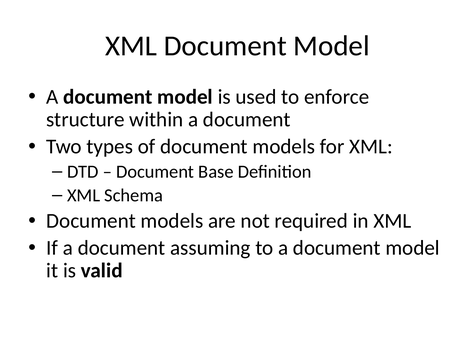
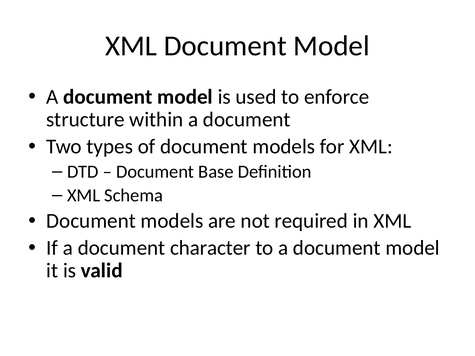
assuming: assuming -> character (210, 248)
